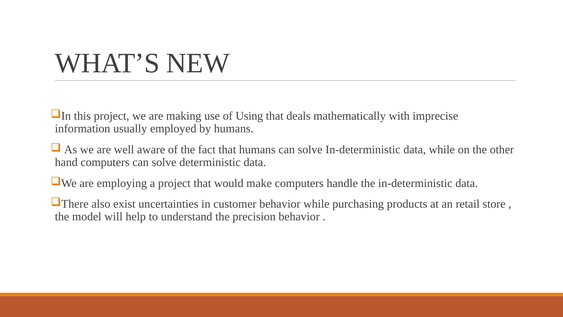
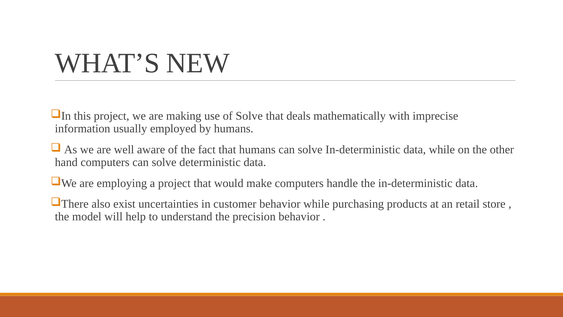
of Using: Using -> Solve (249, 116)
